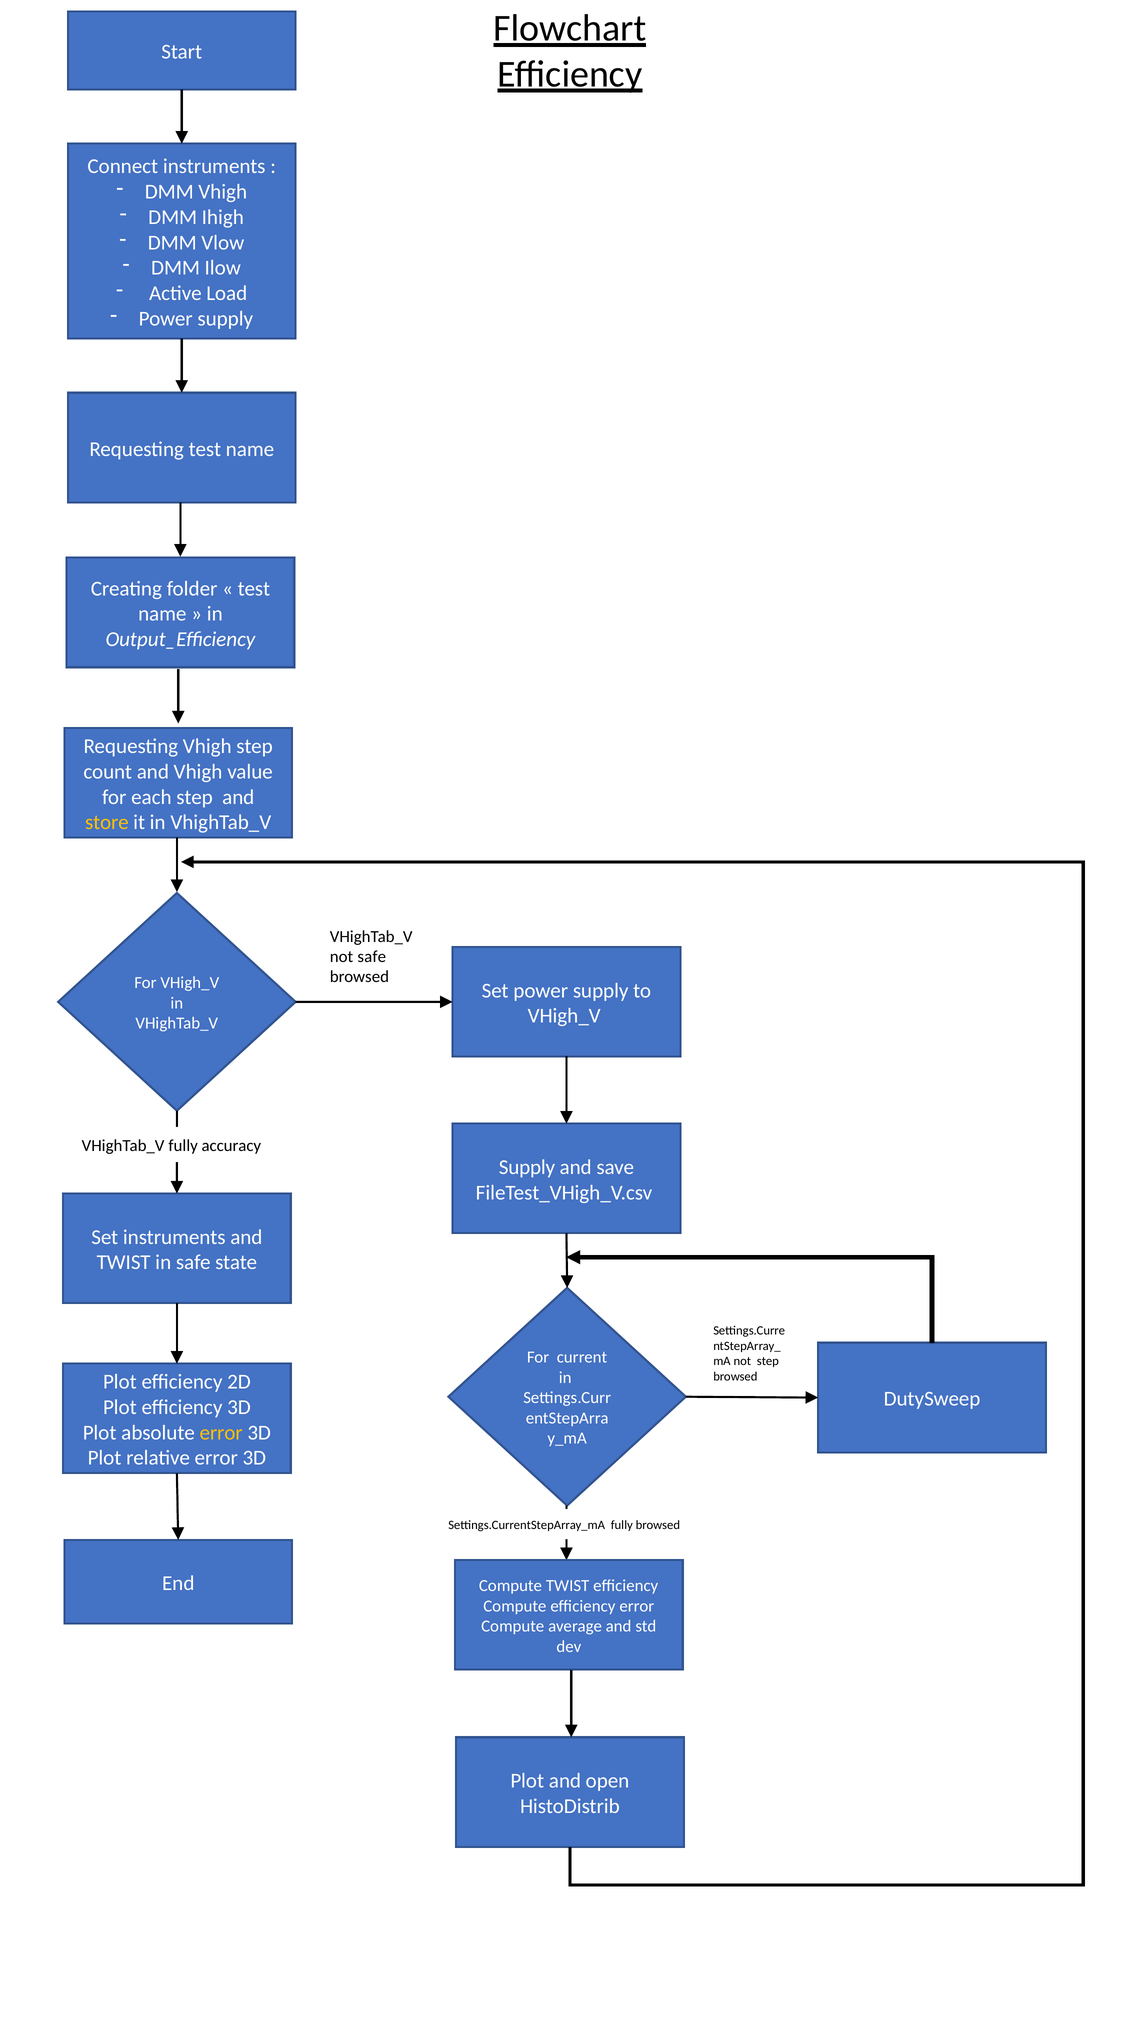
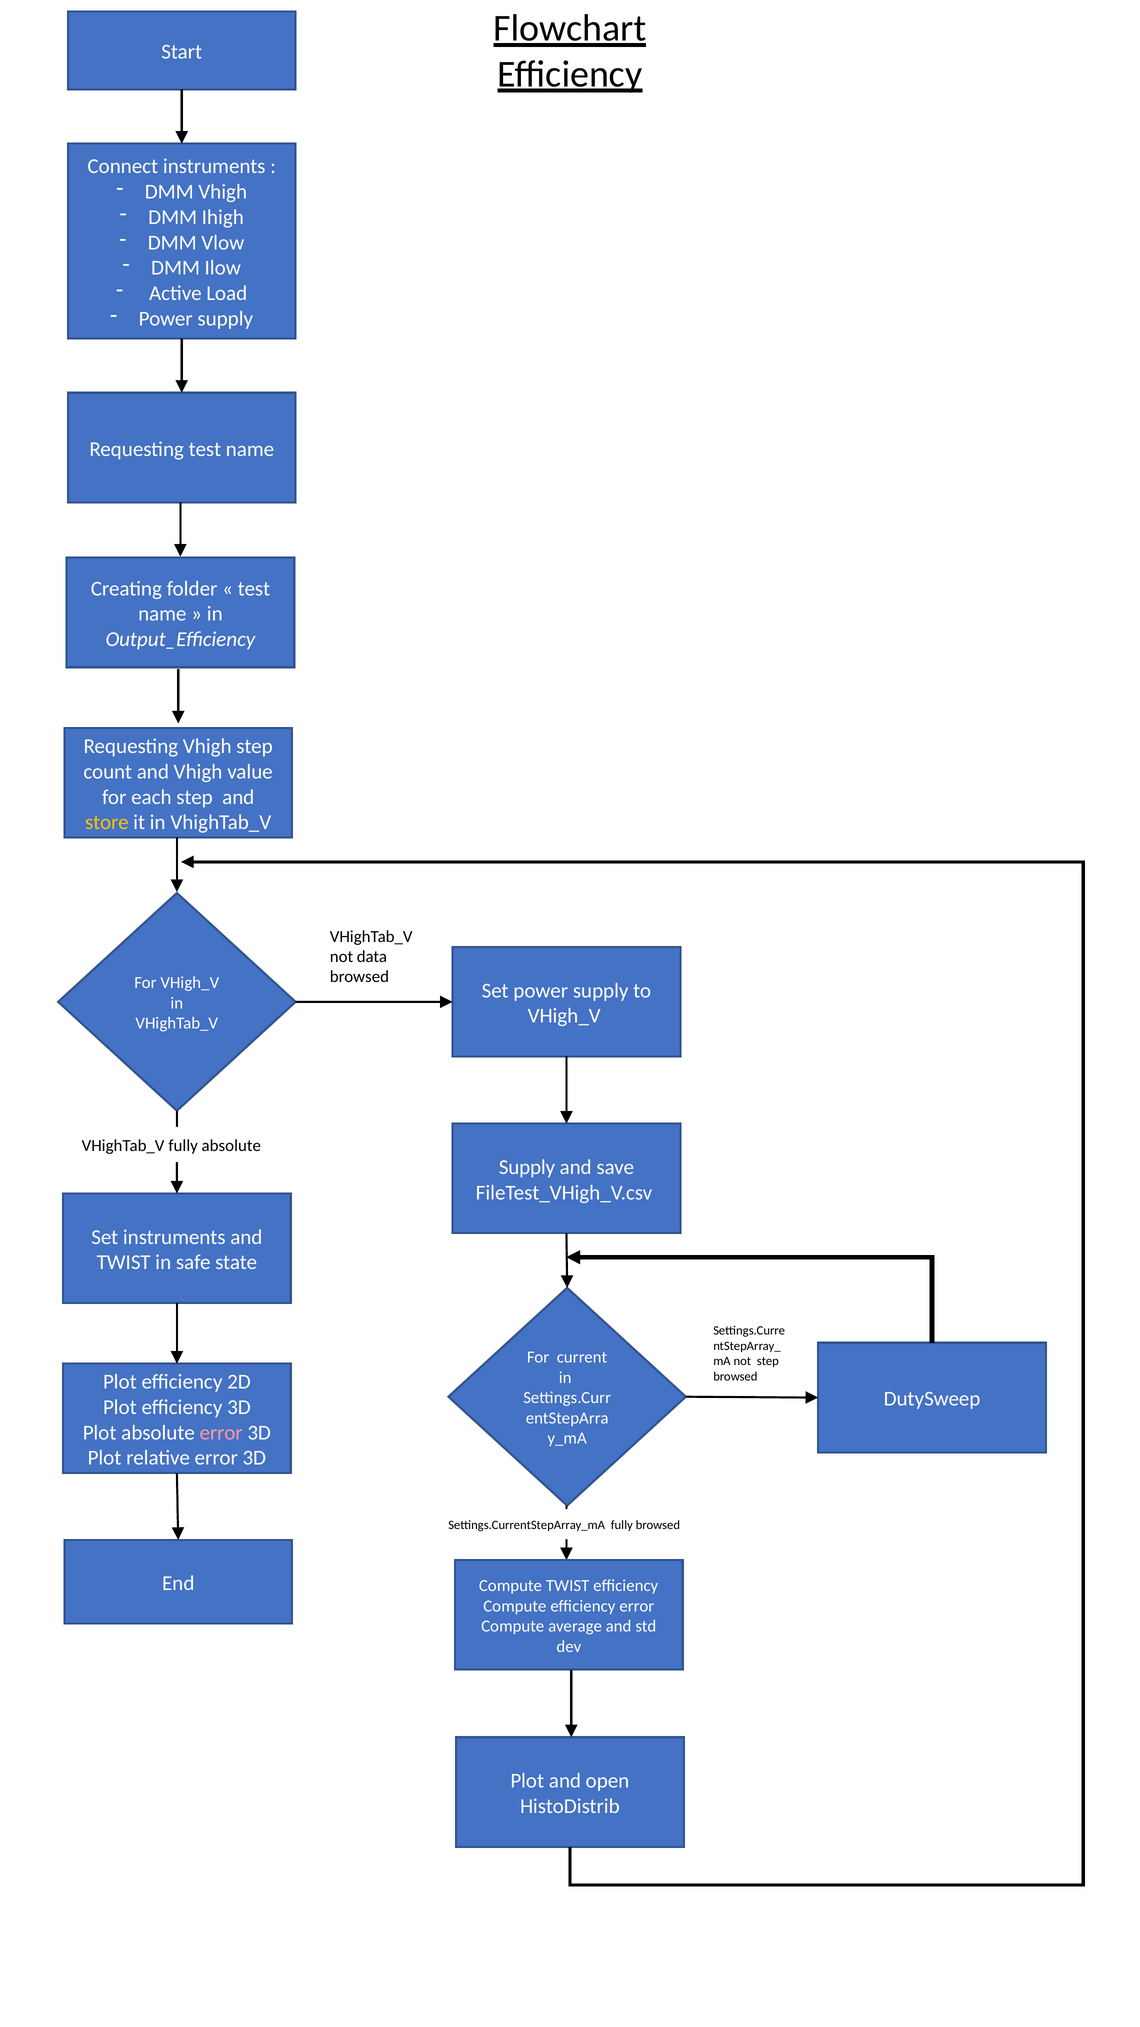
not safe: safe -> data (372, 957)
fully accuracy: accuracy -> absolute (231, 1146)
error colour: yellow -> pink (221, 1432)
